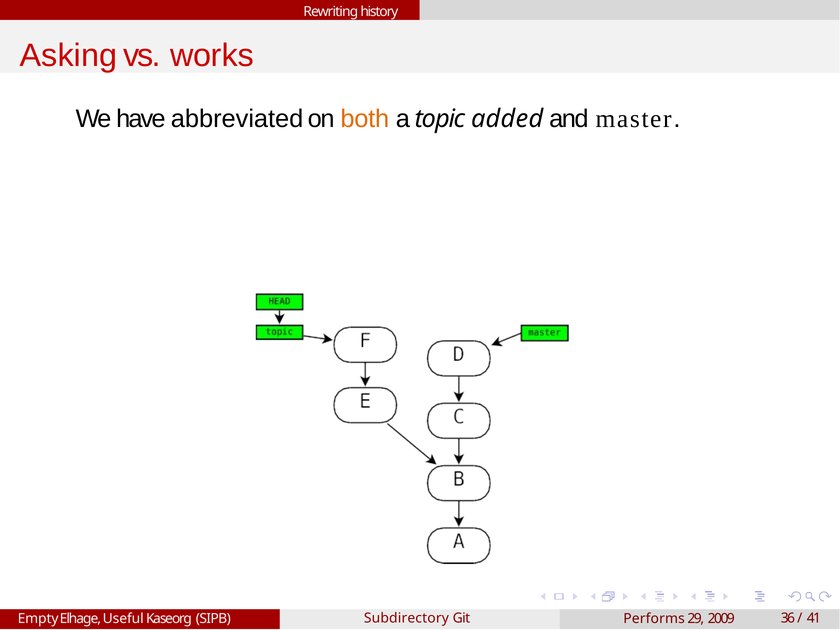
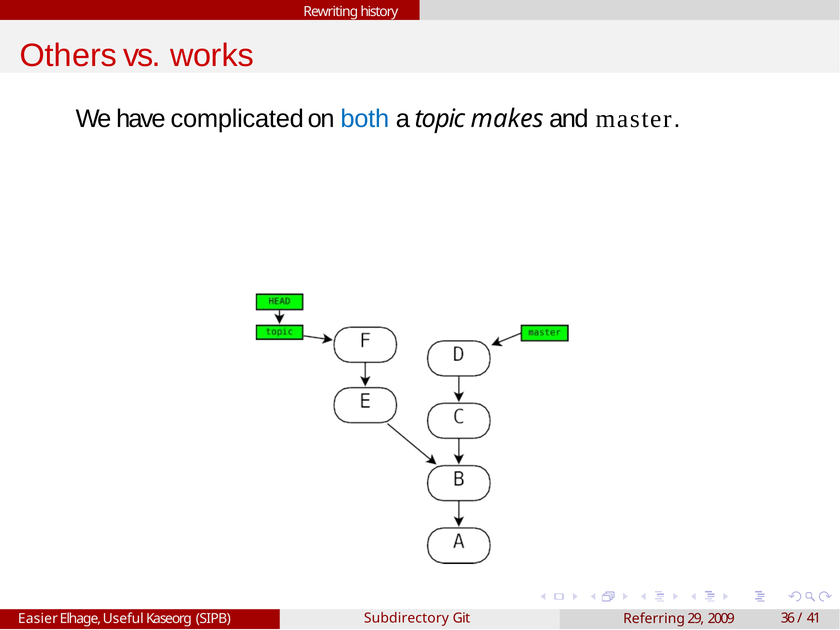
Asking: Asking -> Others (68, 56)
abbreviated: abbreviated -> complicated (237, 119)
both colour: orange -> blue (365, 119)
added: added -> makes (507, 119)
Empty: Empty -> Easier (38, 619)
Performs: Performs -> Referring (654, 619)
